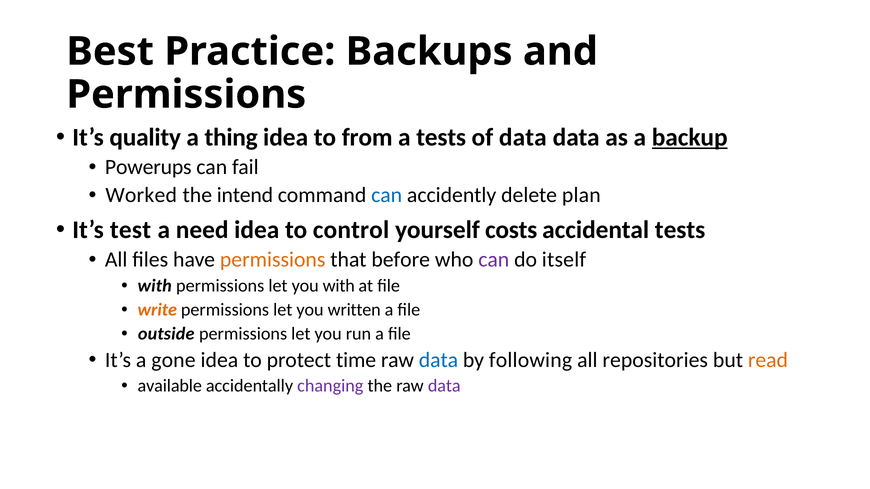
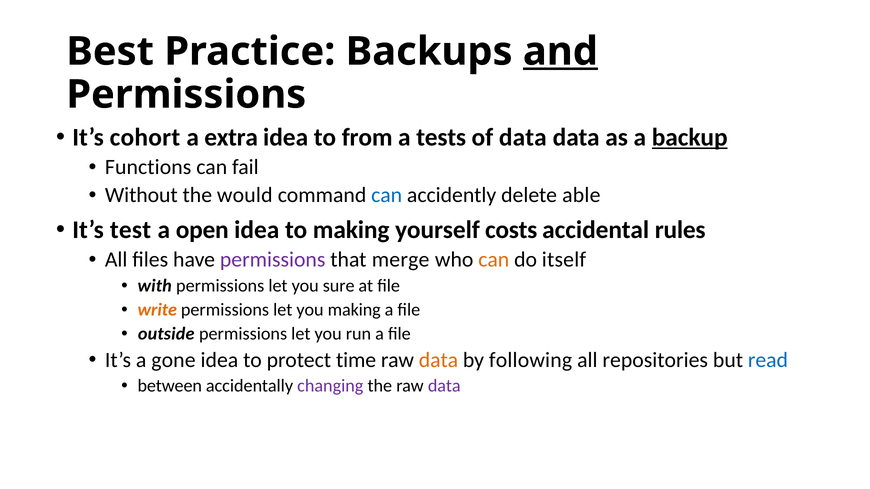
and underline: none -> present (560, 52)
quality: quality -> cohort (145, 137)
thing: thing -> extra (231, 137)
Powerups: Powerups -> Functions (148, 167)
Worked: Worked -> Without (141, 195)
intend: intend -> would (245, 195)
plan: plan -> able (581, 195)
need: need -> open (202, 230)
to control: control -> making (351, 230)
accidental tests: tests -> rules (680, 230)
permissions colour: orange -> purple (273, 260)
before: before -> merge (401, 260)
can colour: purple -> orange (494, 260)
you with: with -> sure (339, 286)
you written: written -> making (354, 310)
data colour: blue -> orange (438, 360)
read colour: orange -> blue (768, 360)
available: available -> between (170, 386)
